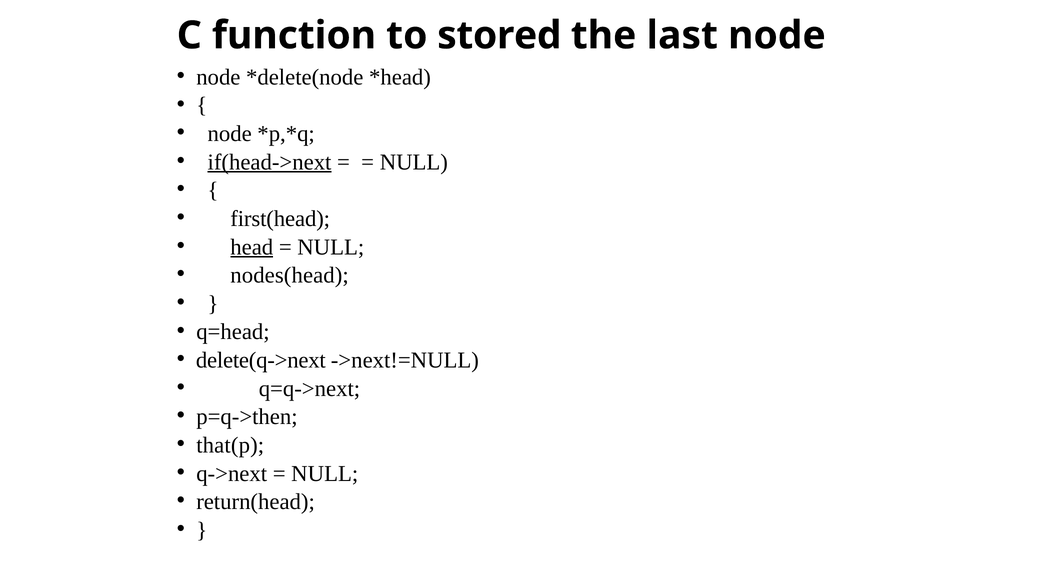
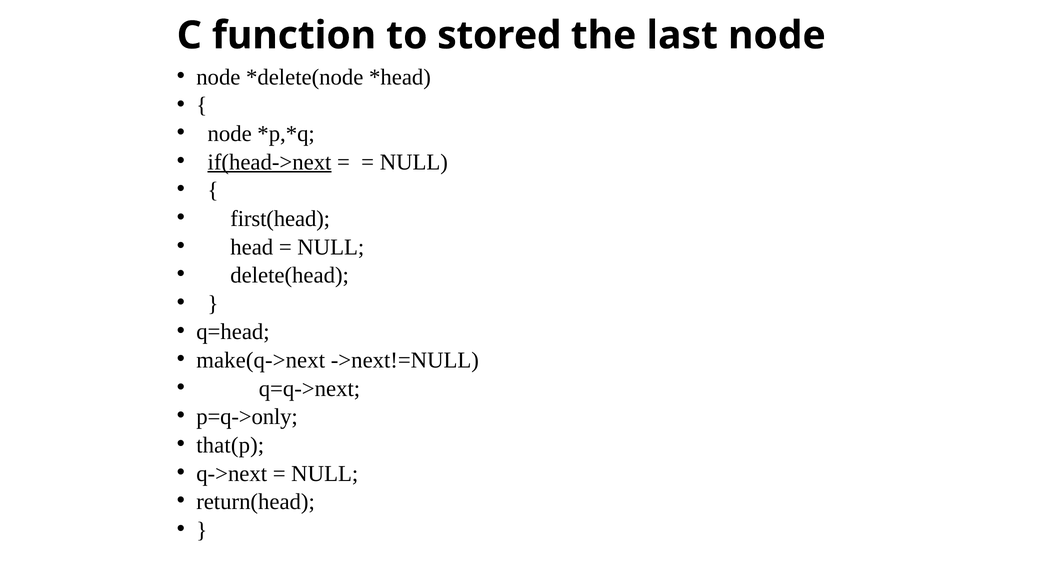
head underline: present -> none (252, 247)
nodes(head: nodes(head -> delete(head (290, 275)
delete(q->next: delete(q->next -> make(q->next (261, 360)
p=q->then: p=q->then -> p=q->only (247, 417)
